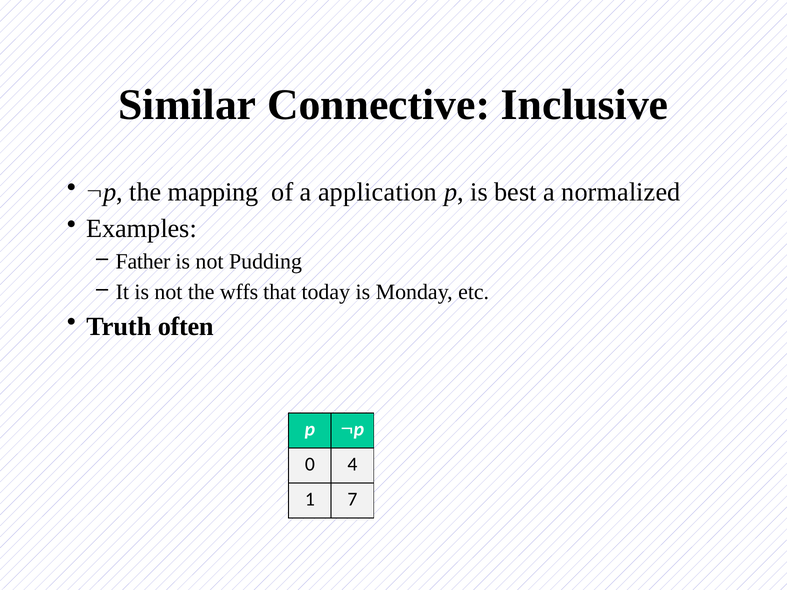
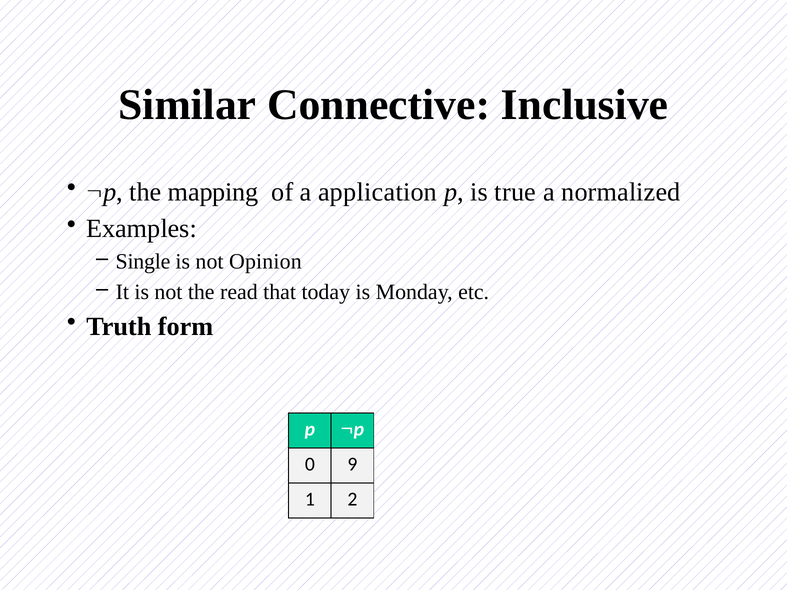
best: best -> true (515, 192)
Father: Father -> Single (143, 262)
Pudding: Pudding -> Opinion (265, 262)
wffs: wffs -> read (239, 292)
often: often -> form (186, 327)
4: 4 -> 9 (352, 464)
7: 7 -> 2 (352, 499)
